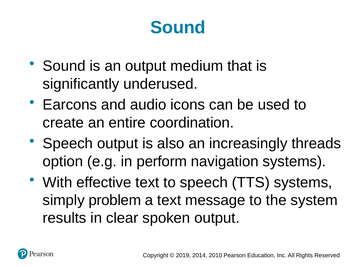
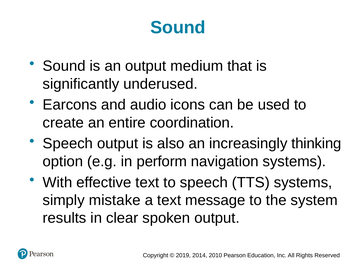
threads: threads -> thinking (316, 144)
problem: problem -> mistake (115, 200)
